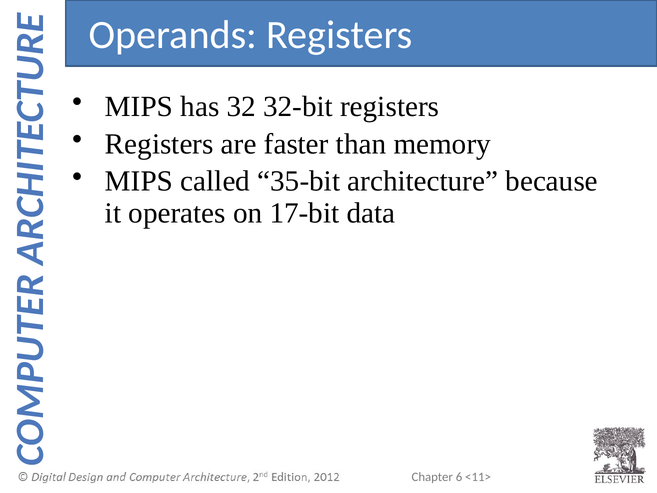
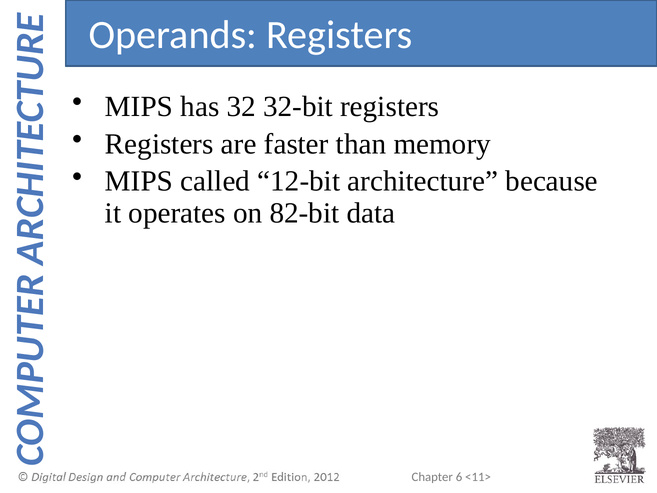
35-bit: 35-bit -> 12-bit (299, 181)
17-bit: 17-bit -> 82-bit (304, 213)
